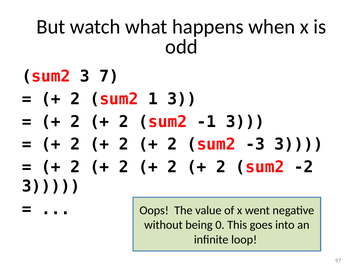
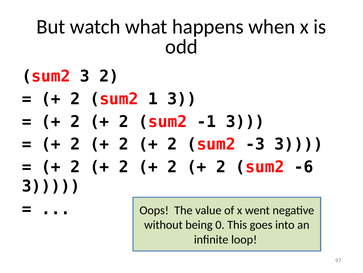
3 7: 7 -> 2 (109, 76)
-2: -2 -> -6 (304, 167)
